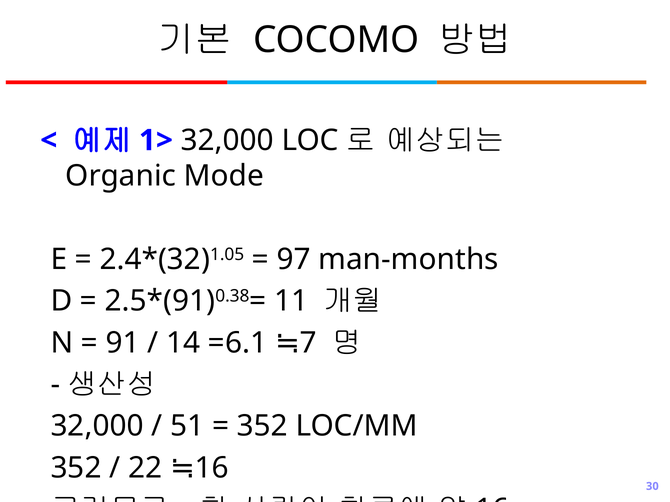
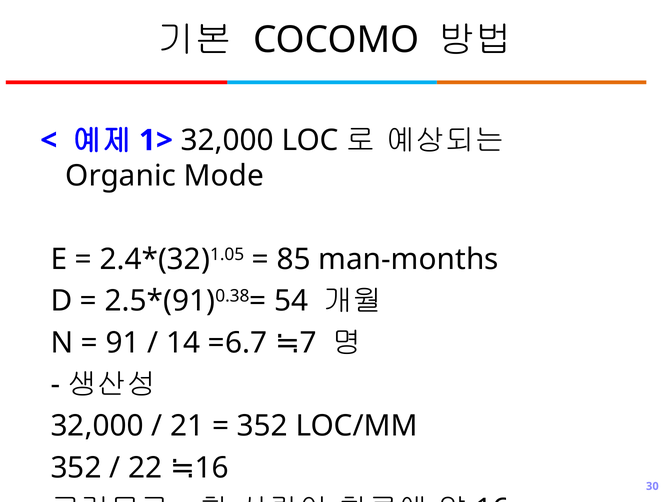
97: 97 -> 85 (294, 260)
11: 11 -> 54 (291, 301)
=6.1: =6.1 -> =6.7 (238, 343)
51: 51 -> 21 (187, 427)
